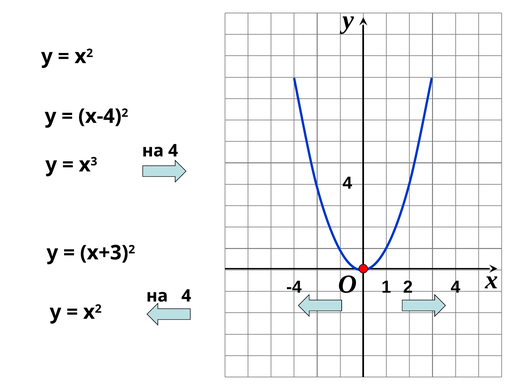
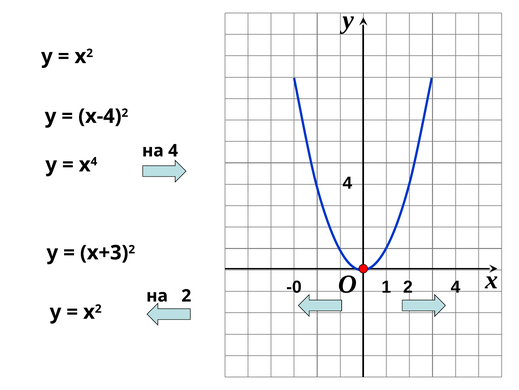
x 3: 3 -> 4 (94, 161)
-4: -4 -> -0 (294, 287)
4: 4 -> 2 (186, 295)
